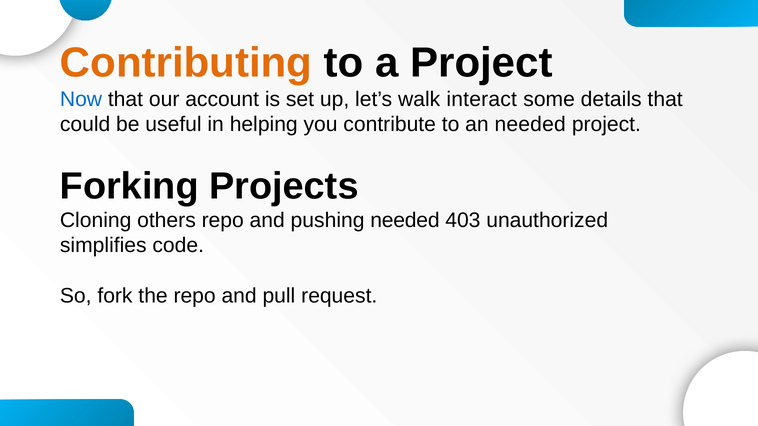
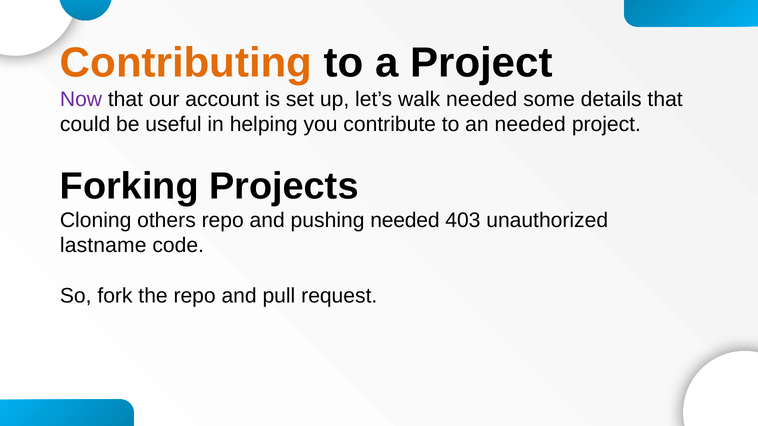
Now colour: blue -> purple (81, 99)
walk interact: interact -> needed (482, 99)
simplifies: simplifies -> lastname (103, 246)
